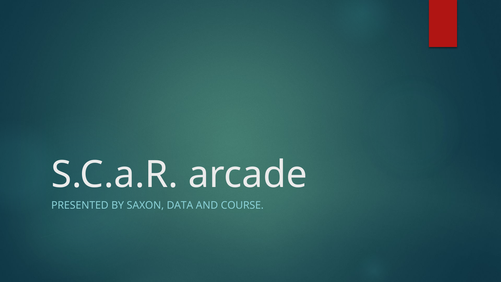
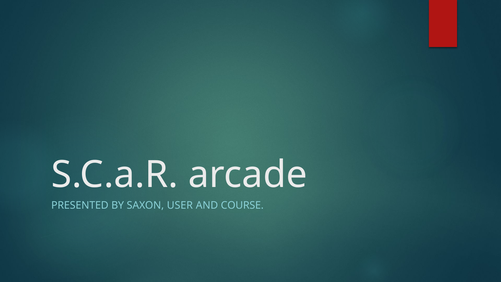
DATA: DATA -> USER (180, 205)
